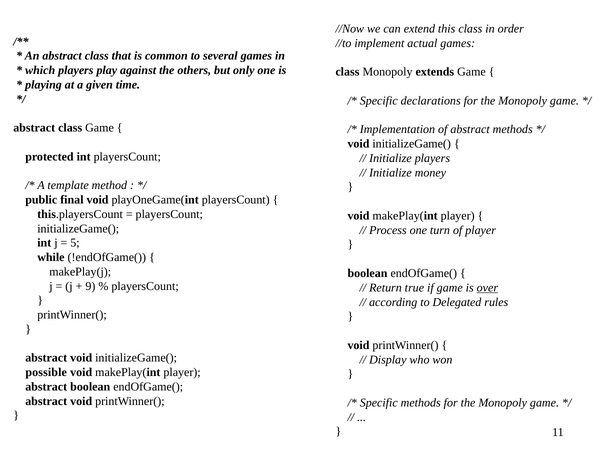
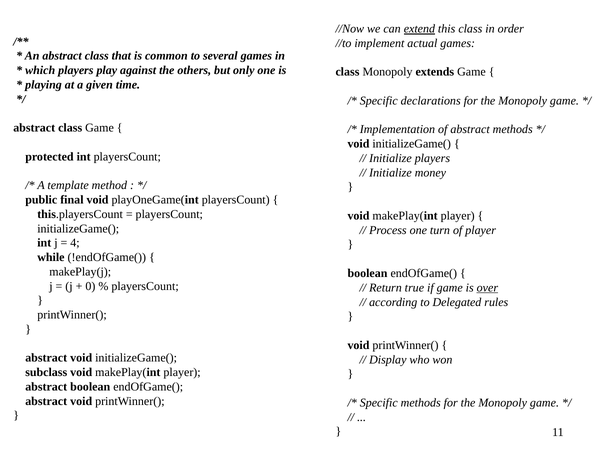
extend underline: none -> present (419, 29)
5: 5 -> 4 (75, 243)
9: 9 -> 0 (90, 286)
possible: possible -> subclass (46, 372)
